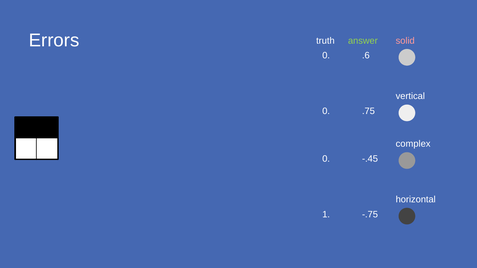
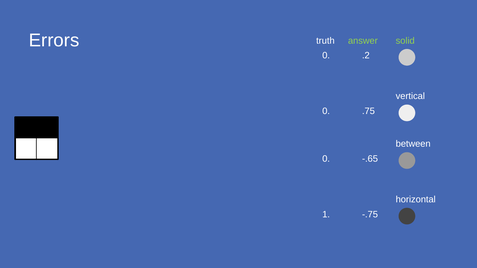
solid colour: pink -> light green (405, 41)
.6: .6 -> .2 (366, 56)
complex: complex -> between (413, 144)
-.45: -.45 -> -.65 (370, 159)
